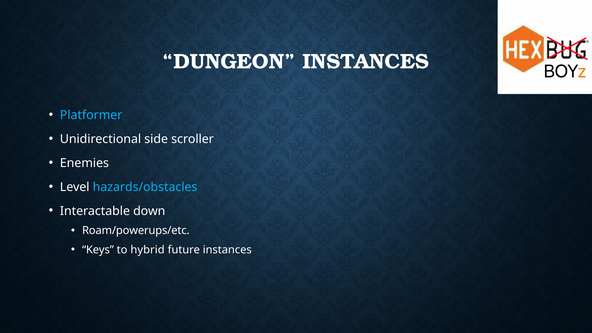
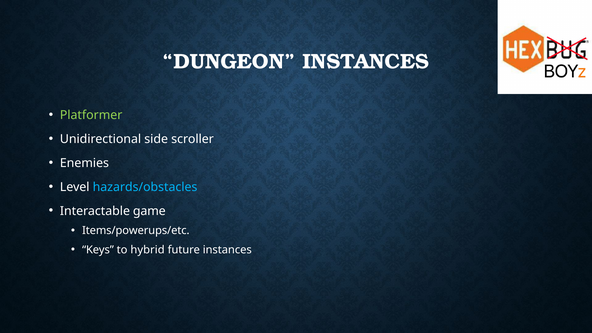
Platformer colour: light blue -> light green (91, 115)
down: down -> game (149, 211)
Roam/powerups/etc: Roam/powerups/etc -> Items/powerups/etc (136, 231)
